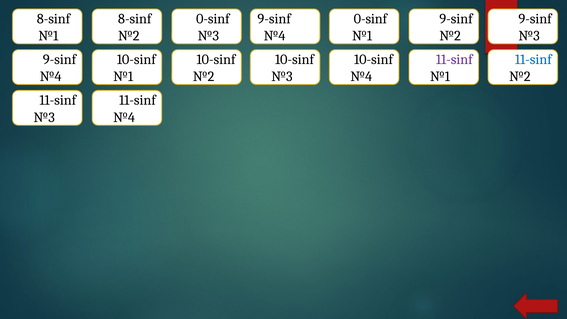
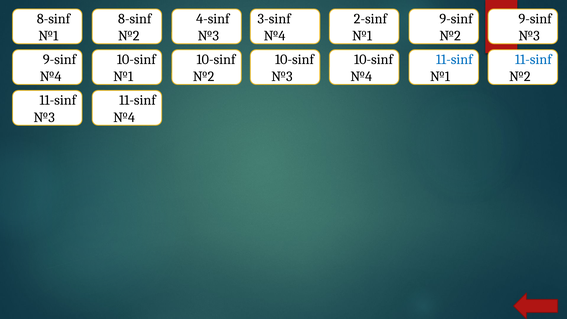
0-sinf: 0-sinf -> 4-sinf (213, 19)
9-sinf: 9-sinf -> 3-sinf (274, 19)
0-sinf: 0-sinf -> 2-sinf (370, 19)
11-sinf colour: purple -> blue (454, 60)
